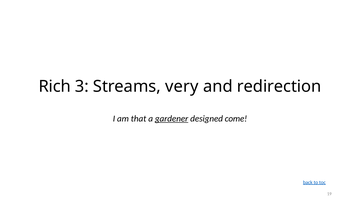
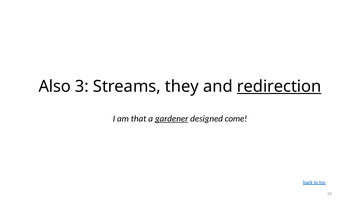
Rich: Rich -> Also (55, 86)
very: very -> they (182, 86)
redirection underline: none -> present (279, 86)
